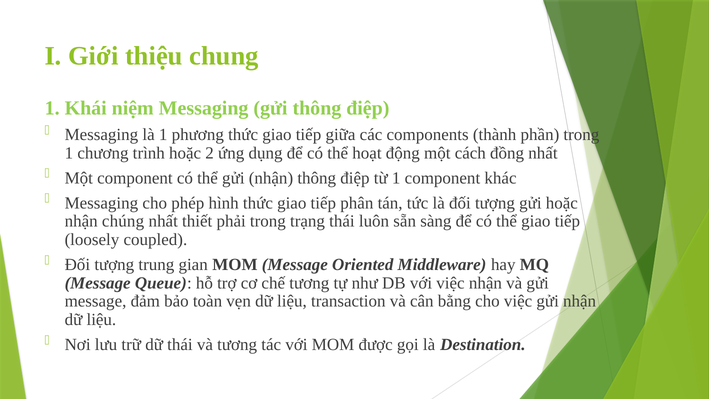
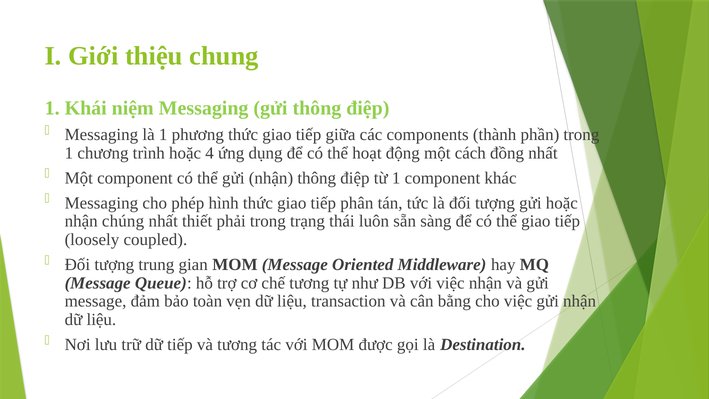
2: 2 -> 4 (210, 153)
dữ thái: thái -> tiếp (180, 344)
